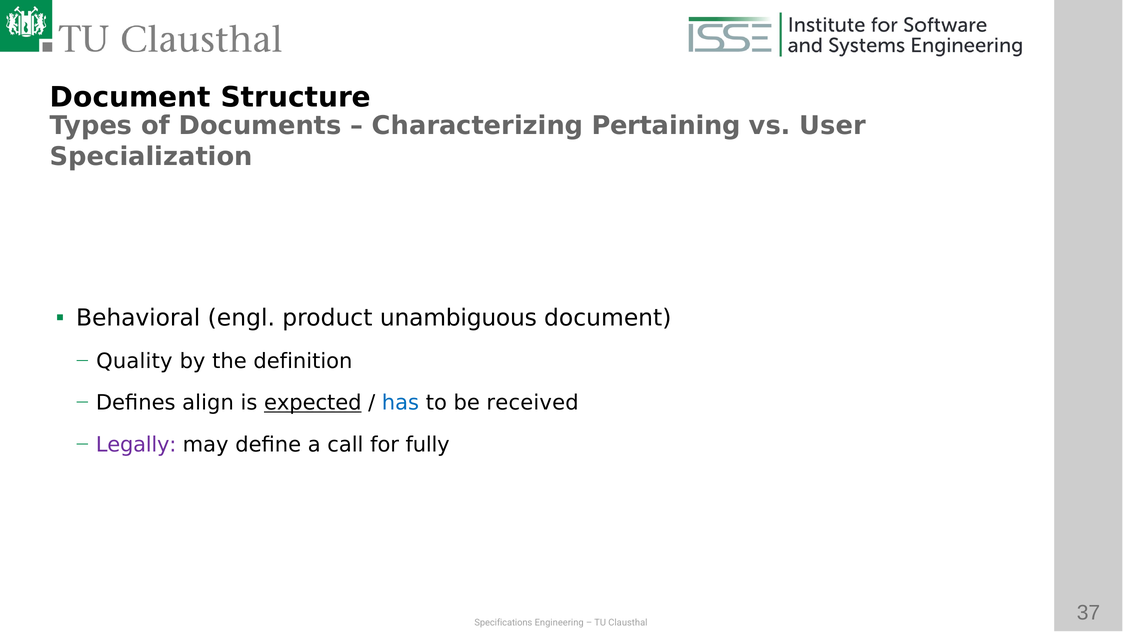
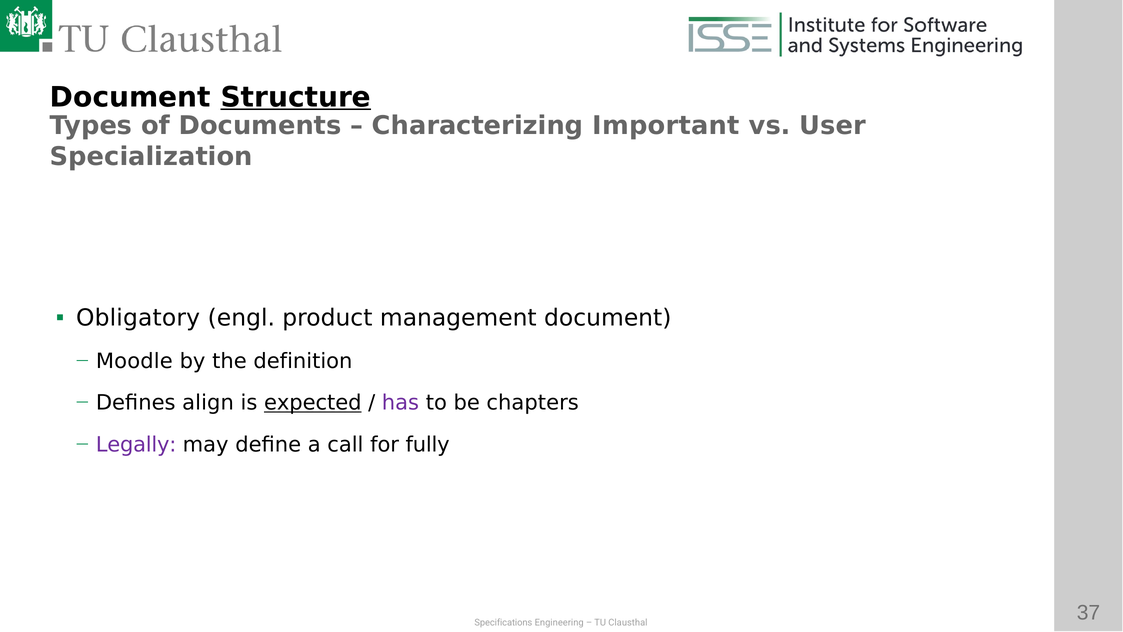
Structure underline: none -> present (296, 97)
Pertaining: Pertaining -> Important (666, 126)
Behavioral: Behavioral -> Obligatory (138, 318)
unambiguous: unambiguous -> management (458, 318)
Quality: Quality -> Moodle (134, 361)
has colour: blue -> purple (400, 403)
received: received -> chapters (533, 403)
